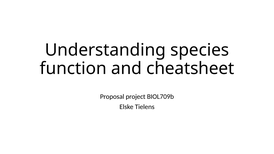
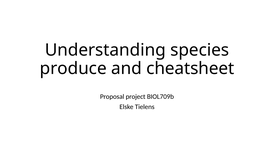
function: function -> produce (73, 68)
